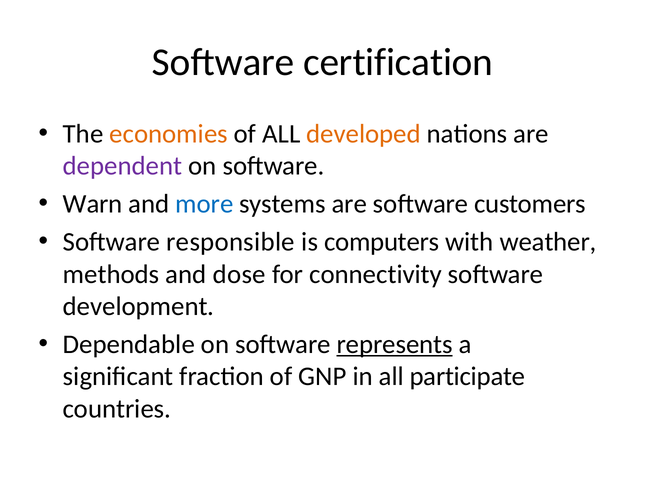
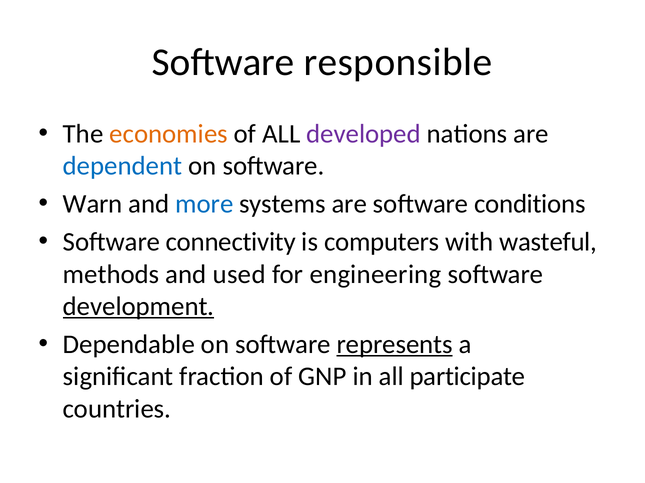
certification: certification -> responsible (398, 62)
developed colour: orange -> purple (364, 134)
dependent colour: purple -> blue (123, 166)
customers: customers -> conditions (530, 204)
responsible: responsible -> connectivity (231, 242)
weather: weather -> wasteful (548, 242)
dose: dose -> used (239, 275)
connectivity: connectivity -> engineering (375, 275)
development underline: none -> present (139, 307)
